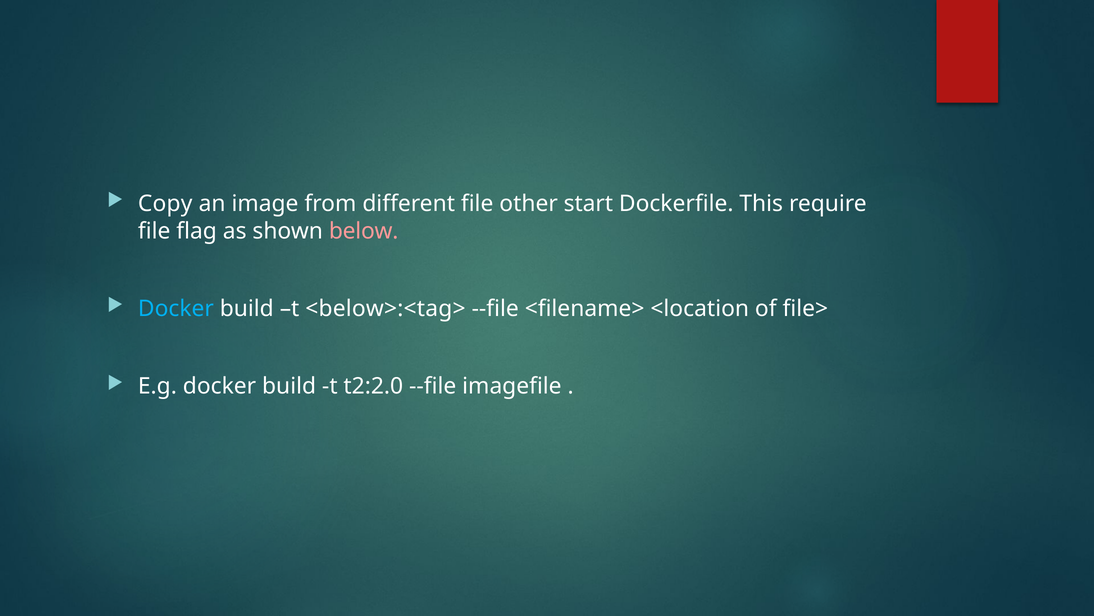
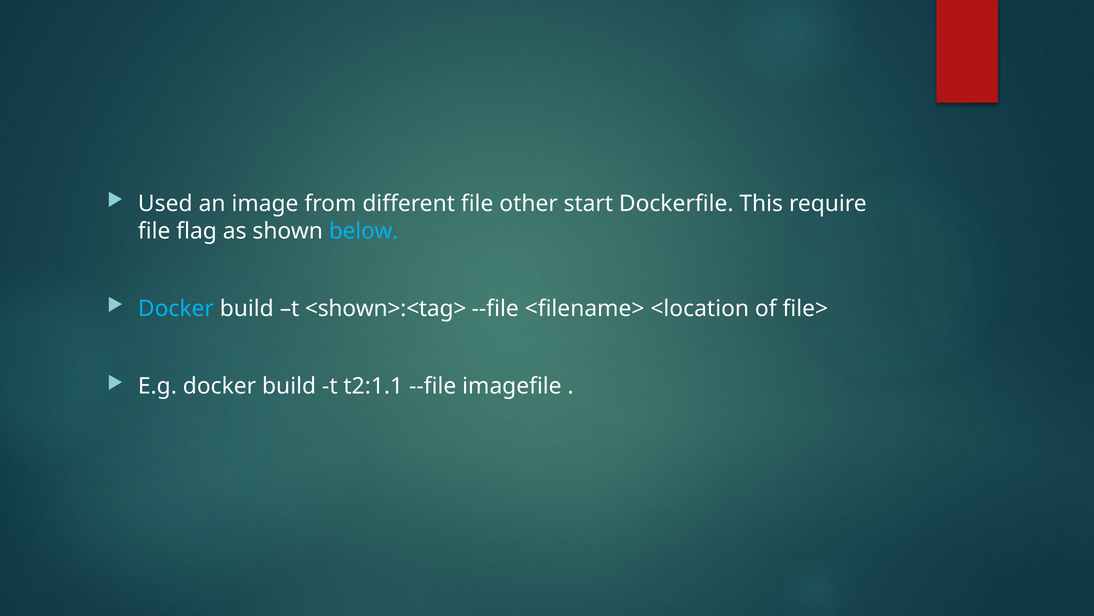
Copy: Copy -> Used (165, 204)
below colour: pink -> light blue (364, 231)
<below>:<tag>: <below>:<tag> -> <shown>:<tag> (386, 308)
t2:2.0: t2:2.0 -> t2:1.1 (373, 386)
